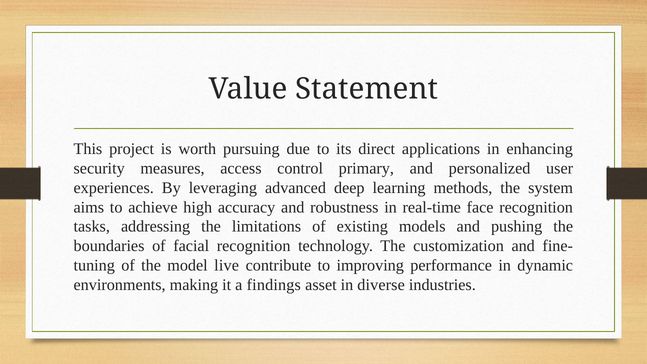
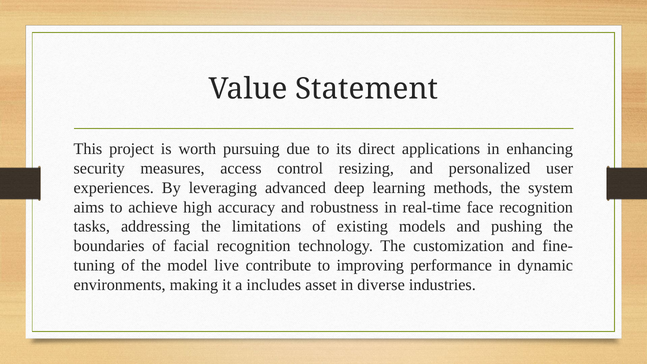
primary: primary -> resizing (366, 168)
findings: findings -> includes (274, 285)
